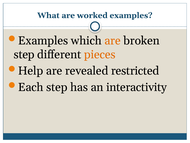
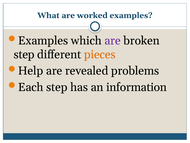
are colour: orange -> purple (113, 40)
restricted: restricted -> problems (135, 71)
interactivity: interactivity -> information (137, 87)
